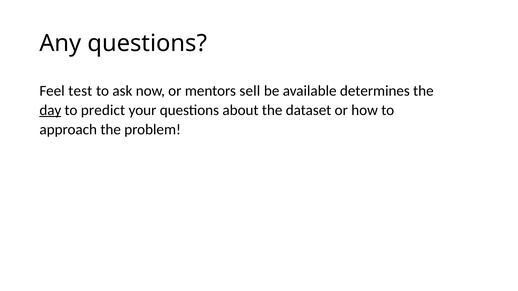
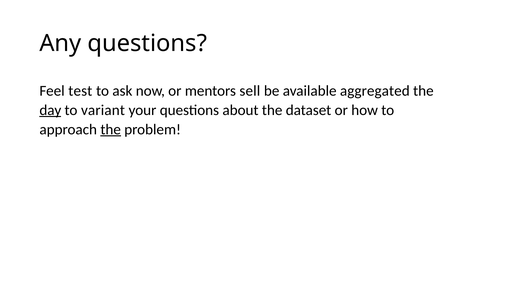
determines: determines -> aggregated (375, 91)
predict: predict -> variant (103, 110)
the underline: none -> present (111, 130)
